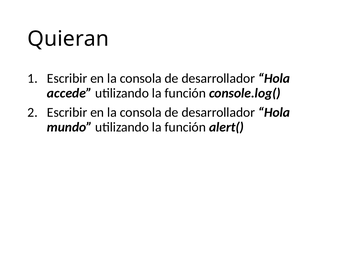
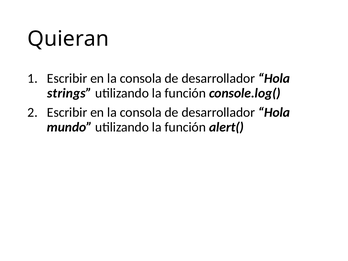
accede: accede -> strings (70, 93)
